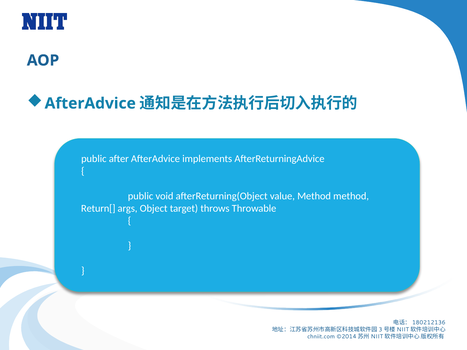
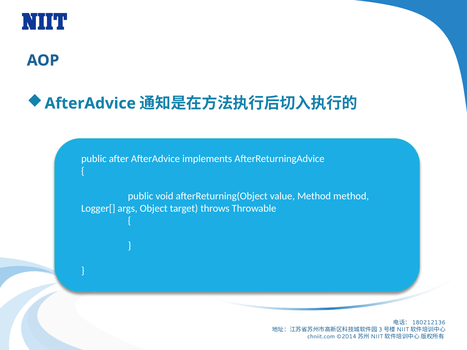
Return[: Return[ -> Logger[ (98, 209)
